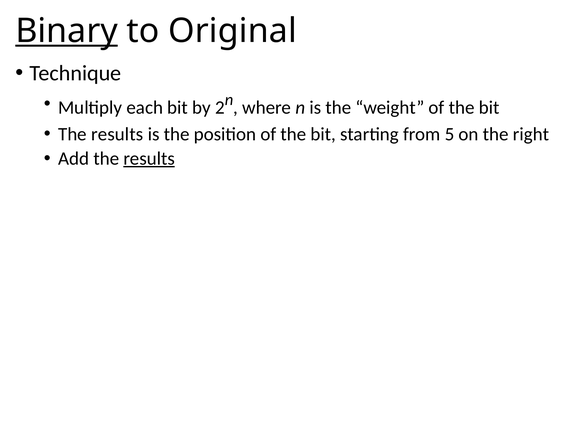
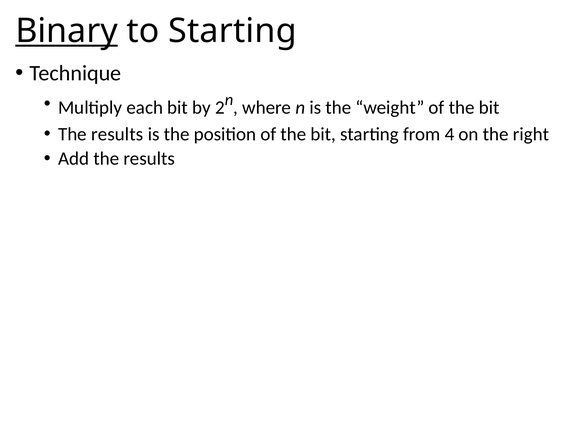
to Original: Original -> Starting (232, 31)
5: 5 -> 4 (449, 134)
results underline: present -> none (149, 159)
